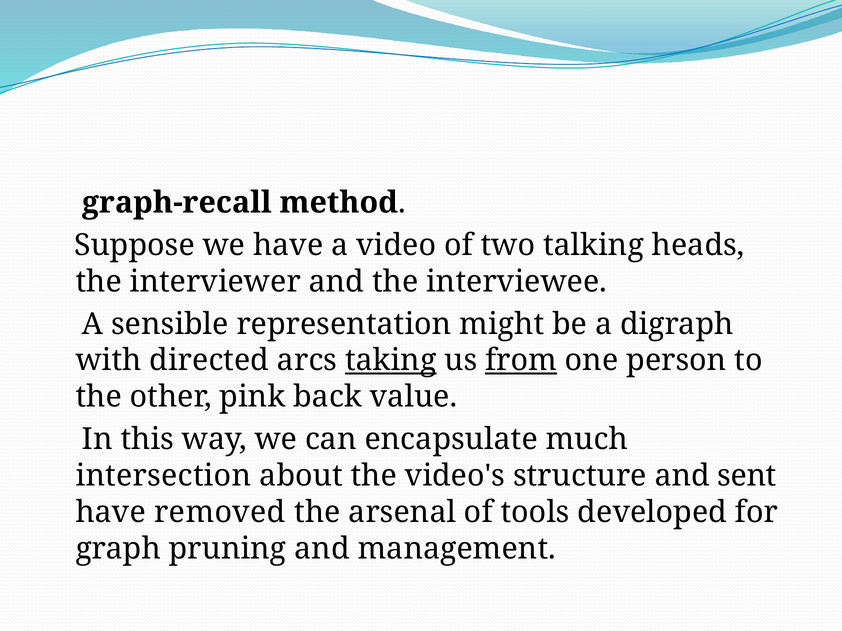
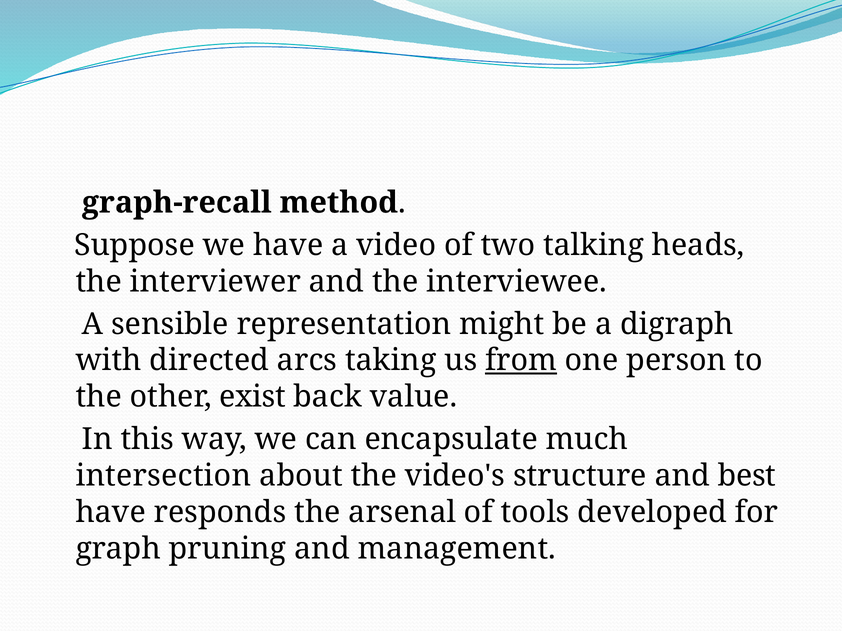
taking underline: present -> none (391, 361)
pink: pink -> exist (253, 397)
sent: sent -> best (747, 476)
removed: removed -> responds (220, 513)
